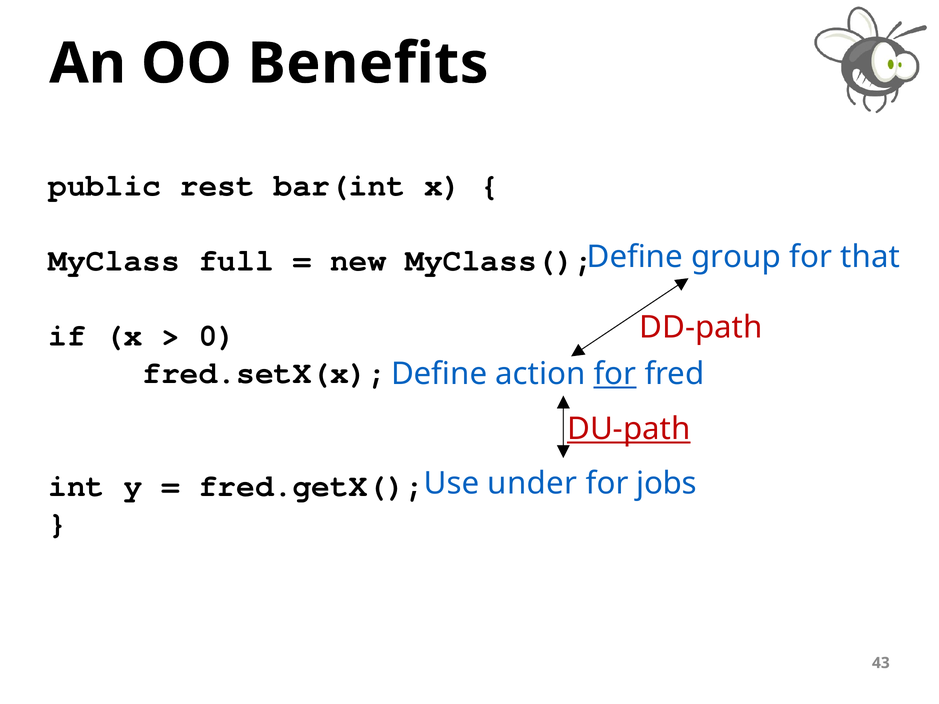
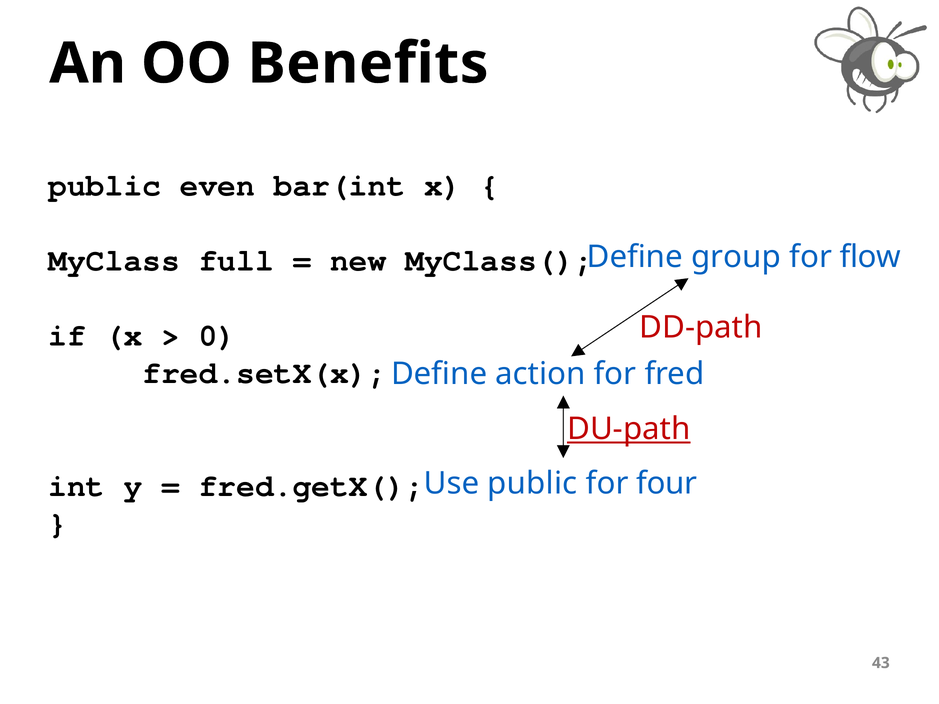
rest: rest -> even (217, 185)
that: that -> flow (870, 257)
for underline: present -> none (615, 374)
Use under: under -> public (532, 484)
jobs: jobs -> four (667, 484)
